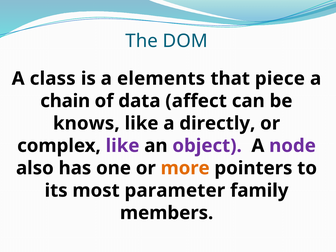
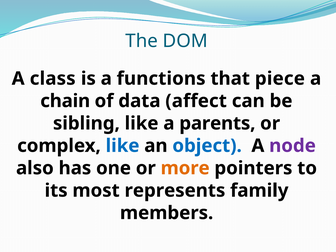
elements: elements -> functions (161, 79)
knows: knows -> sibling (86, 123)
directly: directly -> parents (217, 123)
like colour: purple -> blue (123, 146)
object colour: purple -> blue (207, 146)
parameter: parameter -> represents (175, 191)
